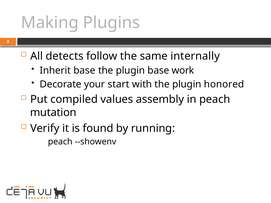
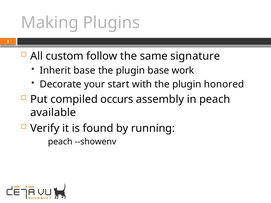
detects: detects -> custom (65, 56)
internally: internally -> signature (195, 56)
values: values -> occurs (117, 100)
mutation: mutation -> available (53, 113)
